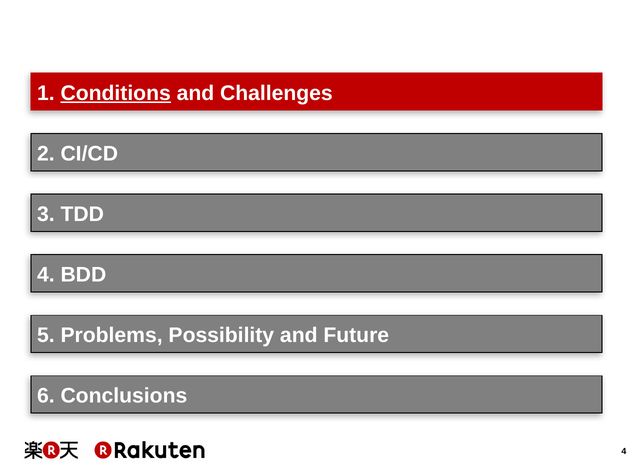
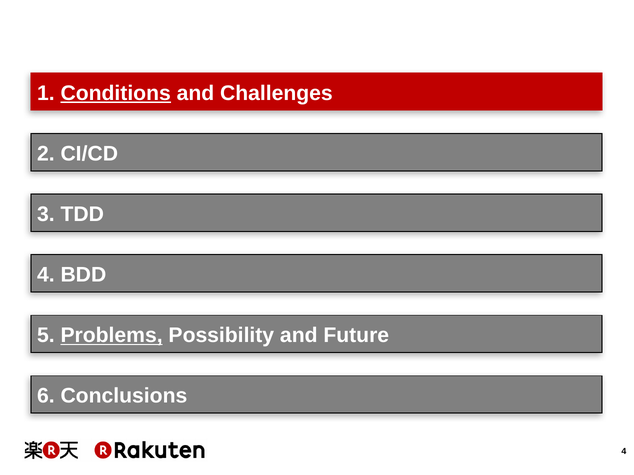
Problems underline: none -> present (112, 336)
